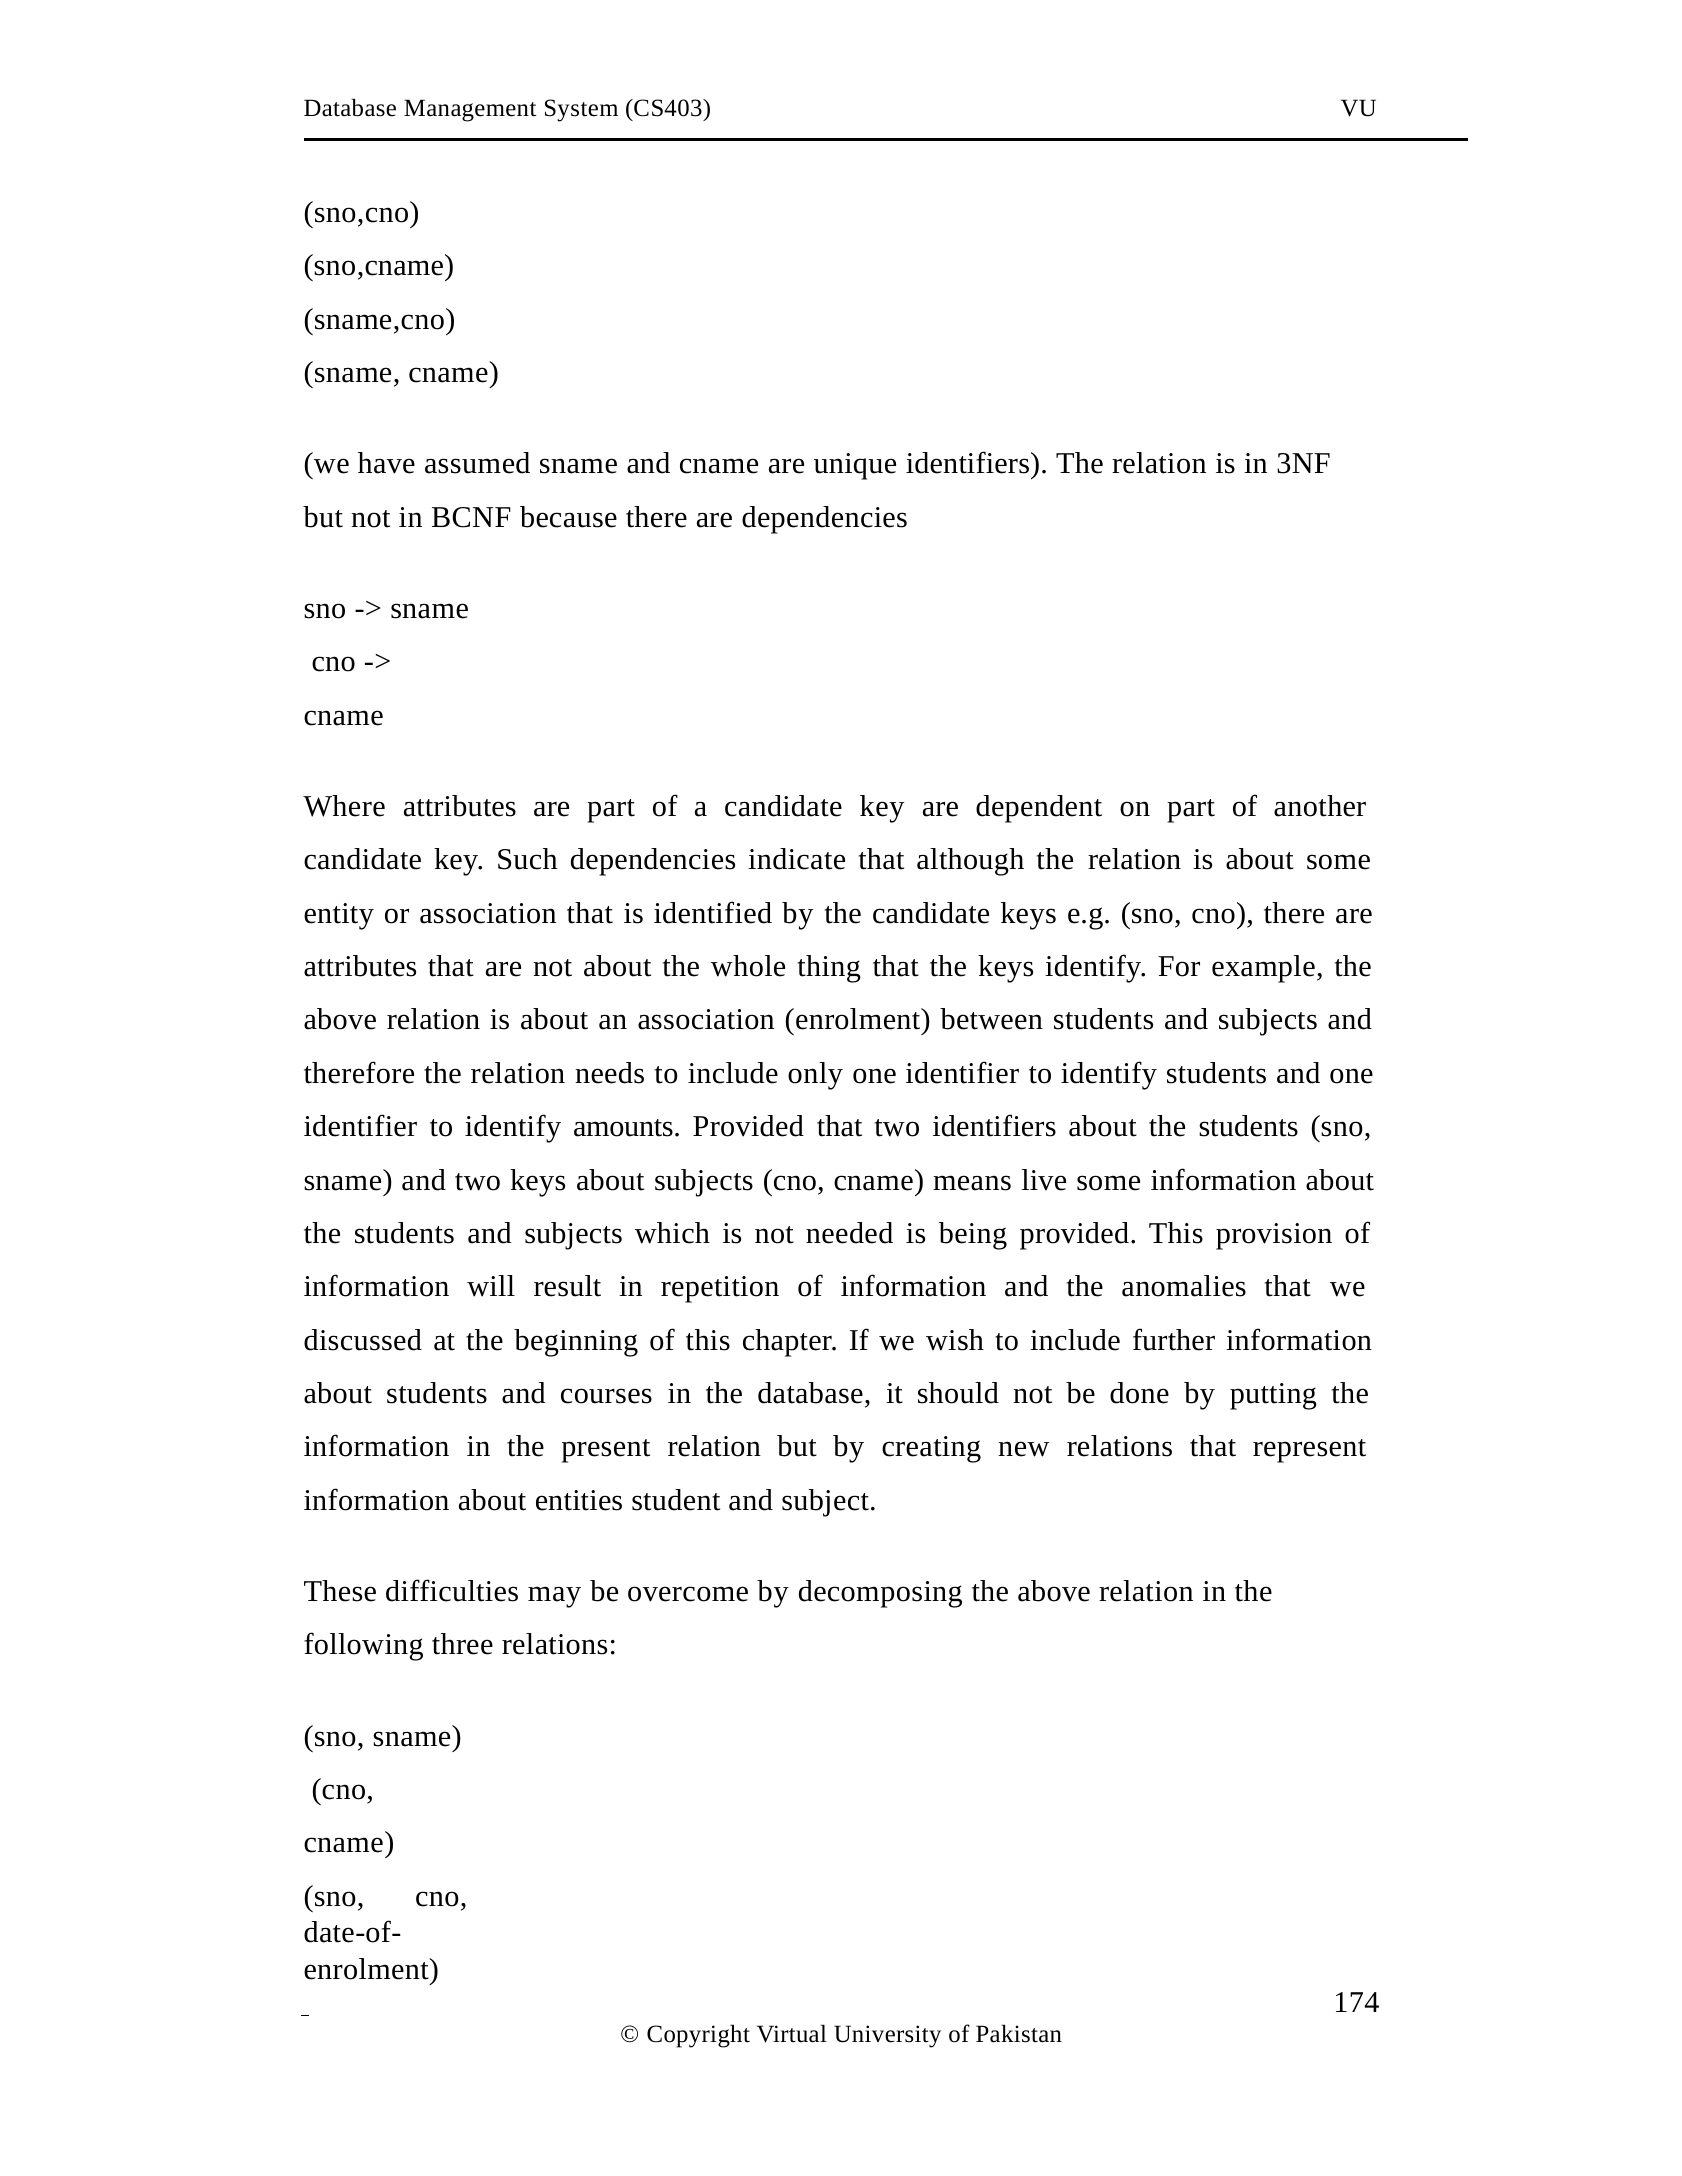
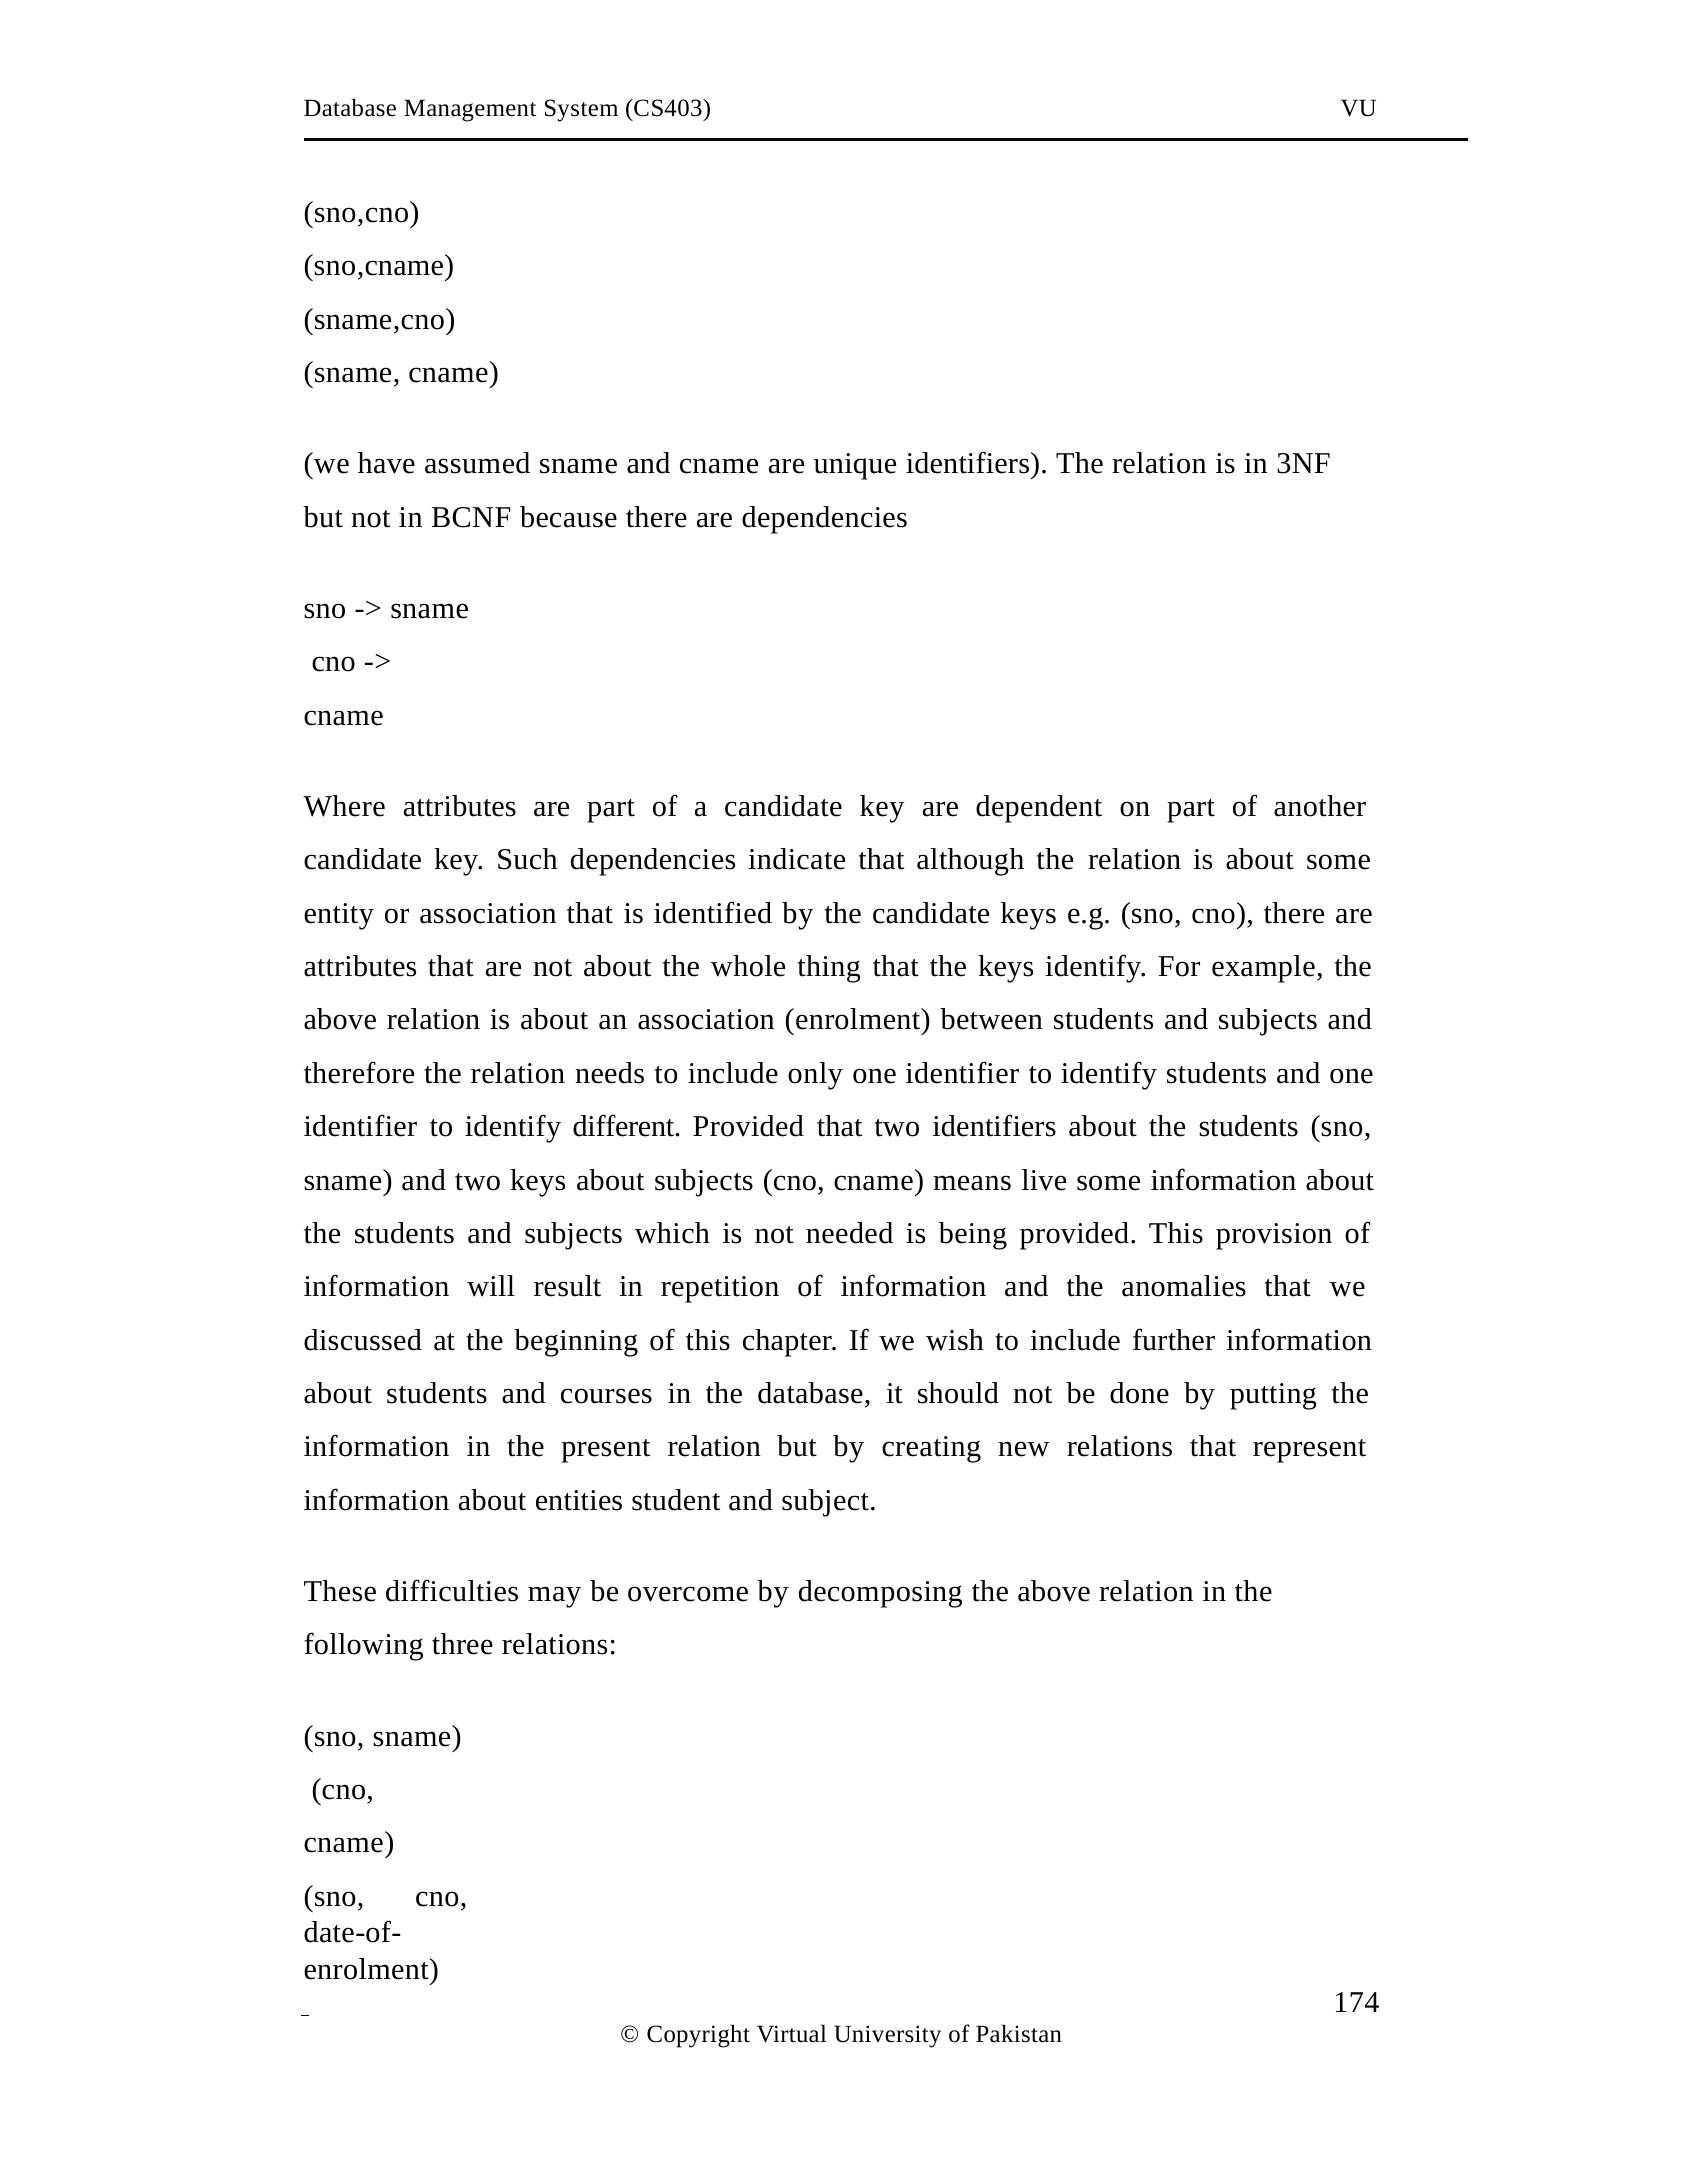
amounts: amounts -> different (627, 1127)
